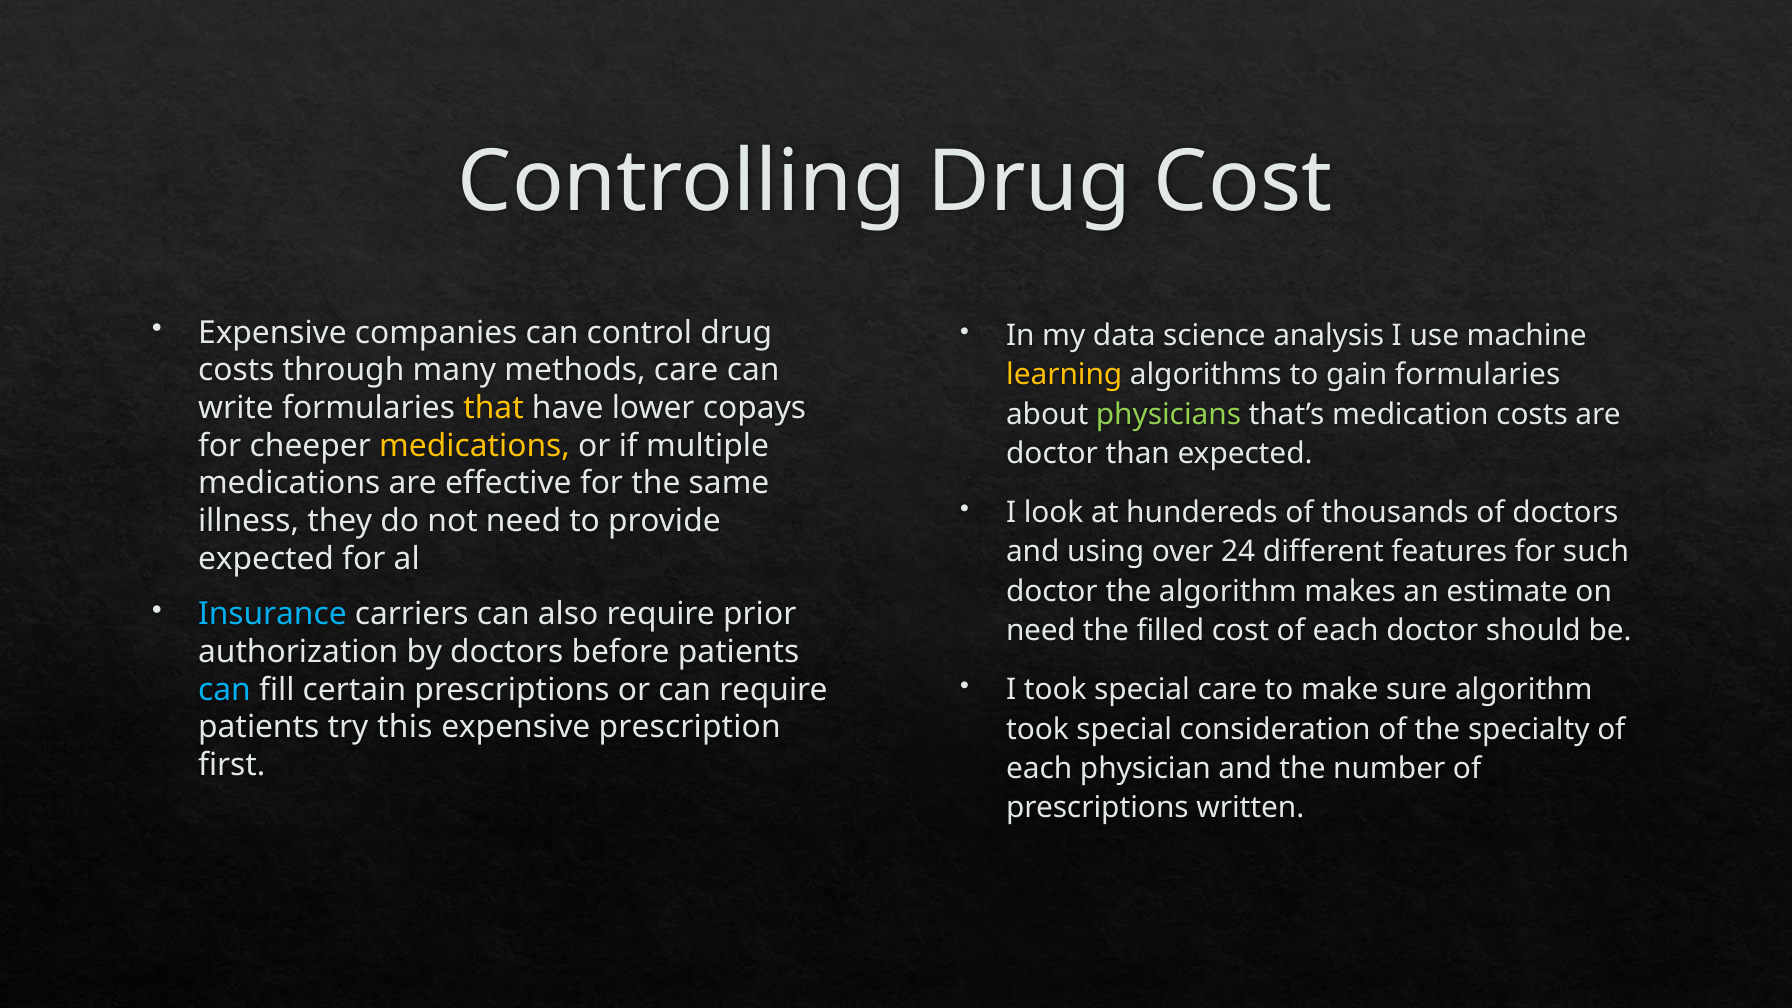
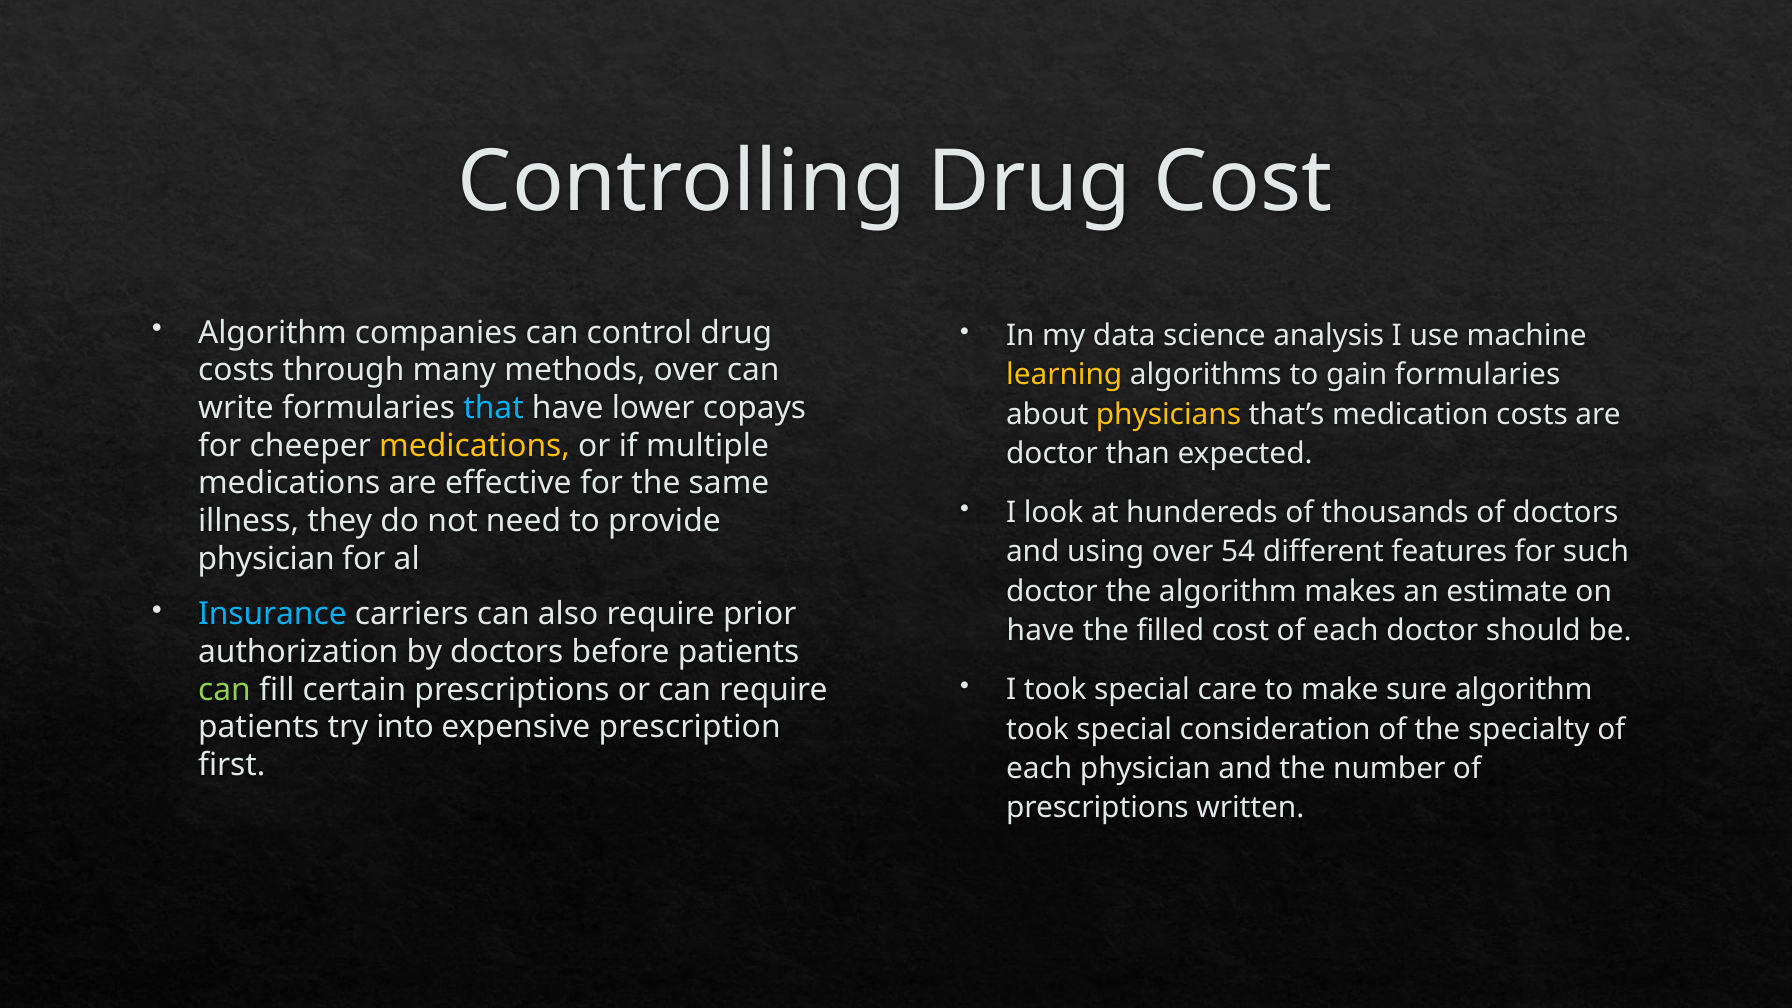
Expensive: Expensive -> Algorithm (272, 333)
methods care: care -> over (686, 370)
that colour: yellow -> light blue (494, 408)
physicians colour: light green -> yellow (1168, 414)
24: 24 -> 54 (1238, 552)
expected: expected -> physician (266, 559)
need: need -> have (1041, 631)
can colour: light blue -> light green (224, 690)
this: this -> into (405, 727)
